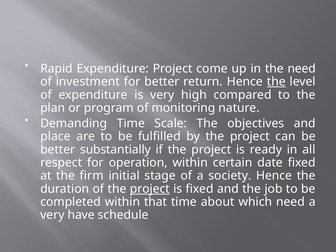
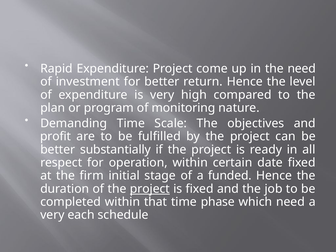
the underline: present -> none (276, 82)
place: place -> profit (56, 136)
society: society -> funded (230, 176)
about: about -> phase (218, 202)
have: have -> each (81, 215)
